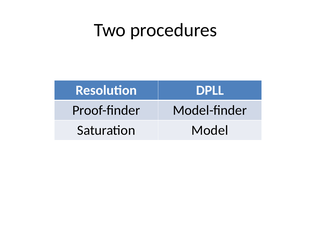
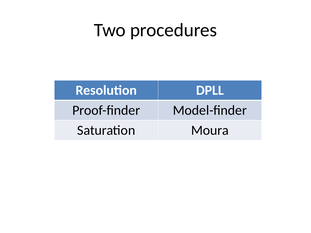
Model: Model -> Moura (210, 131)
